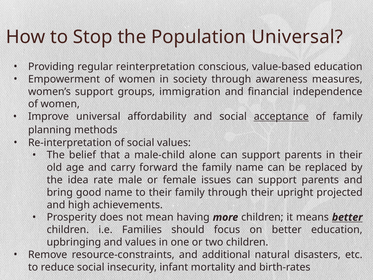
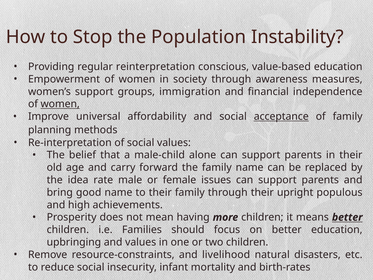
Population Universal: Universal -> Instability (297, 37)
women underline: none -> present (60, 104)
projected: projected -> populous (340, 192)
additional: additional -> livelihood (226, 254)
